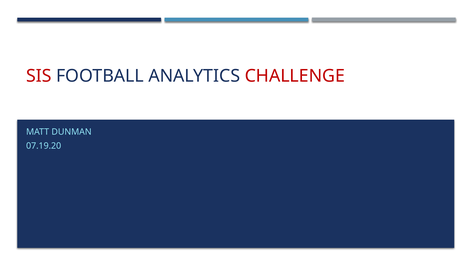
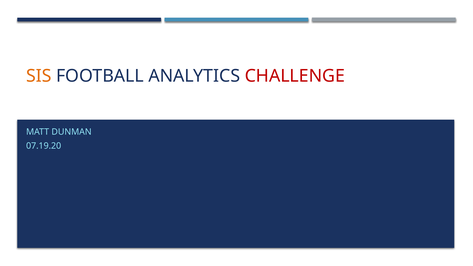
SIS colour: red -> orange (39, 76)
